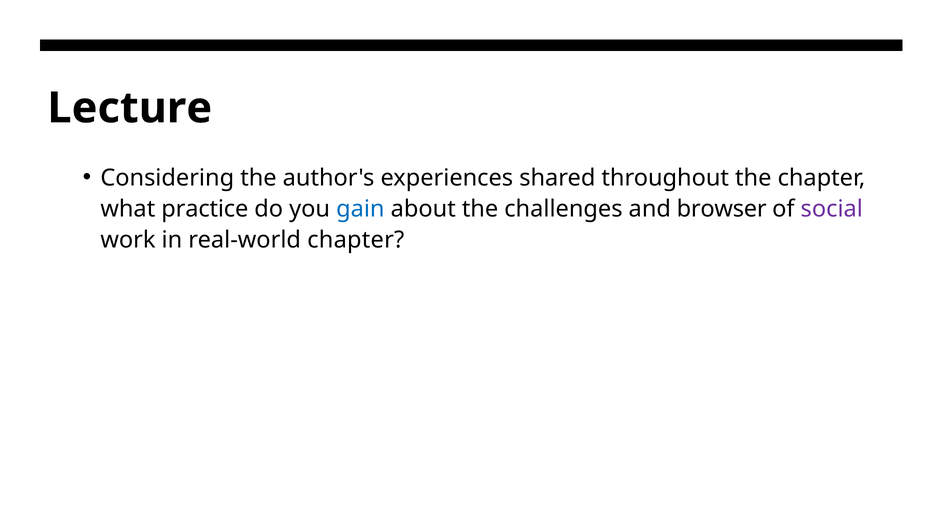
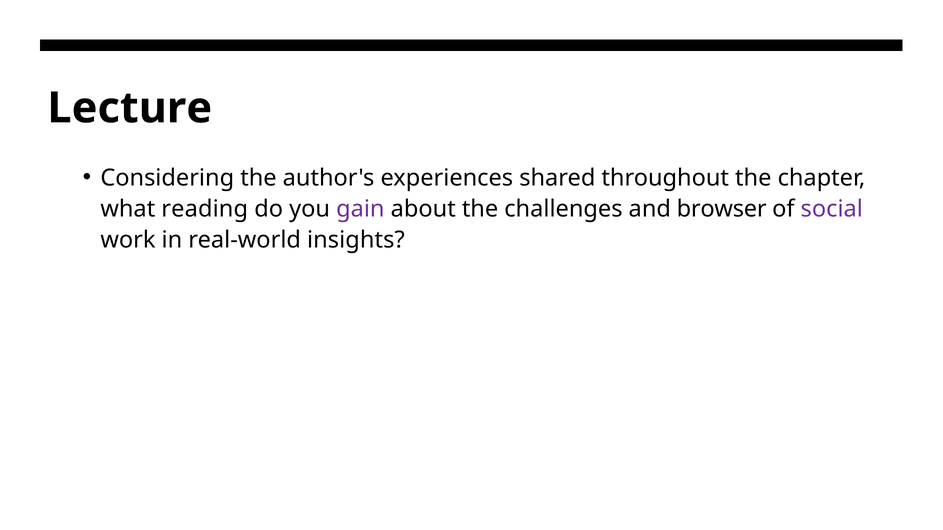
practice: practice -> reading (205, 209)
gain colour: blue -> purple (360, 209)
real-world chapter: chapter -> insights (356, 240)
